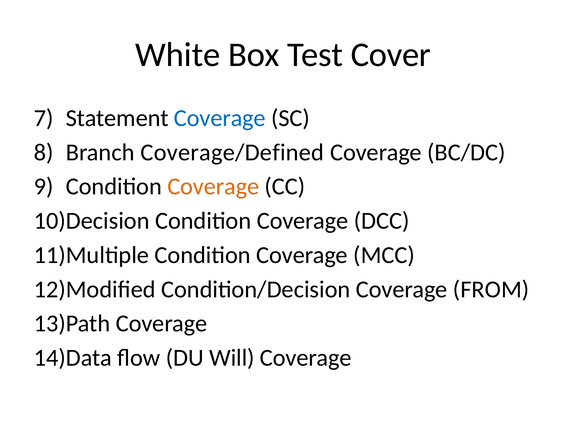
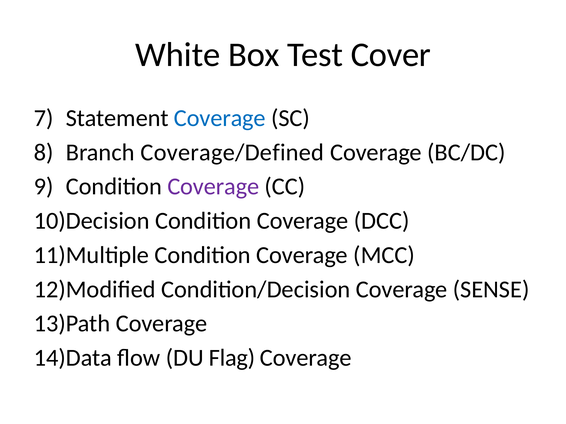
Coverage colour: orange -> purple (213, 187)
FROM: FROM -> SENSE (491, 290)
Will: Will -> Flag (232, 358)
